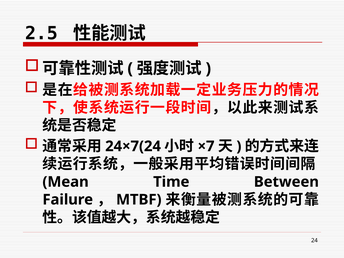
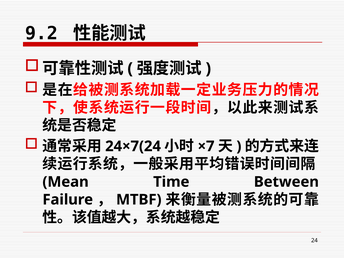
2.5: 2.5 -> 9.2 (41, 33)
